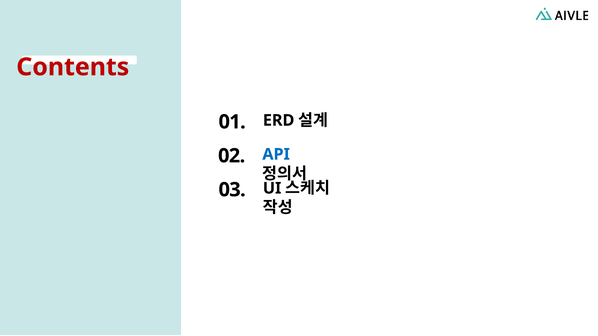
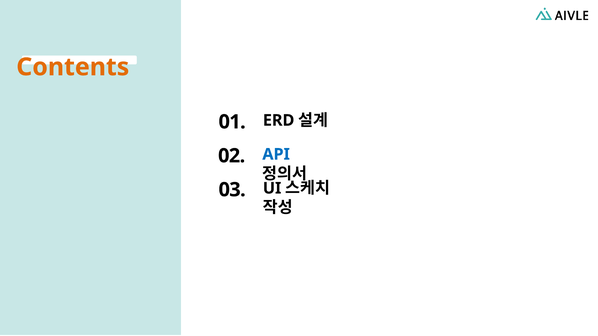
Contents colour: red -> orange (73, 67)
